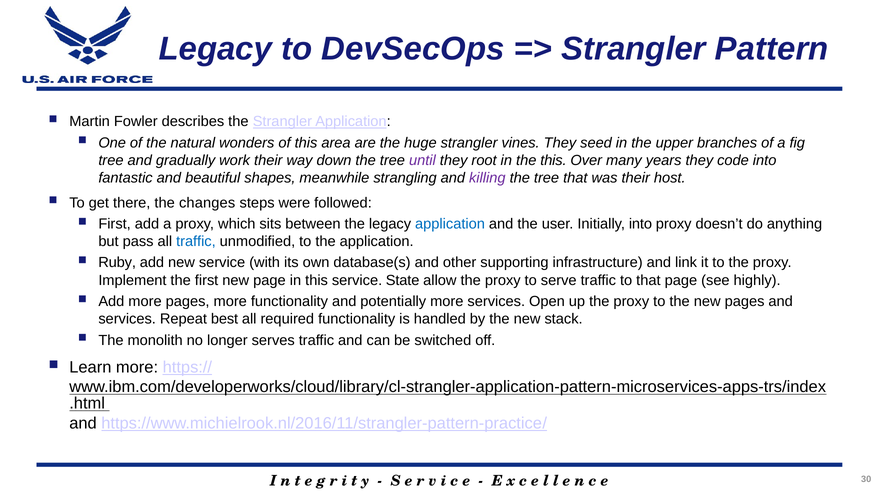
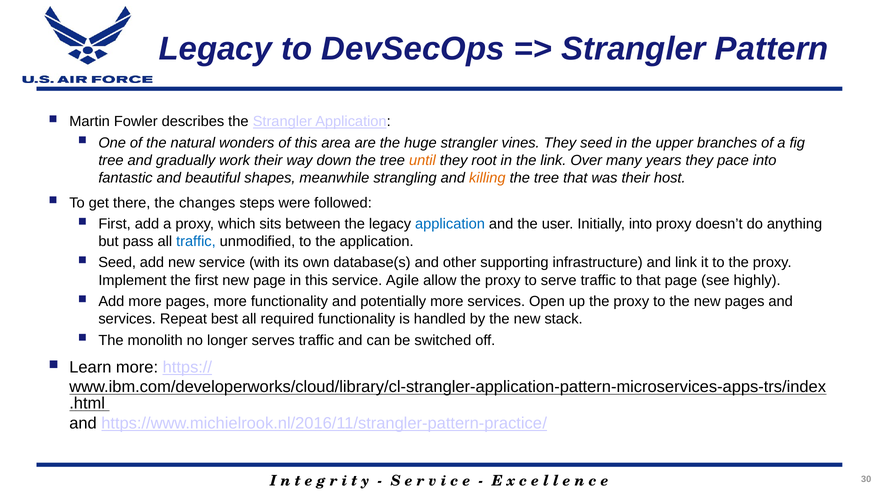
until colour: purple -> orange (422, 160)
the this: this -> link (553, 160)
code: code -> pace (733, 160)
killing colour: purple -> orange (487, 178)
Ruby: Ruby -> Seed (117, 263)
State: State -> Agile (402, 280)
